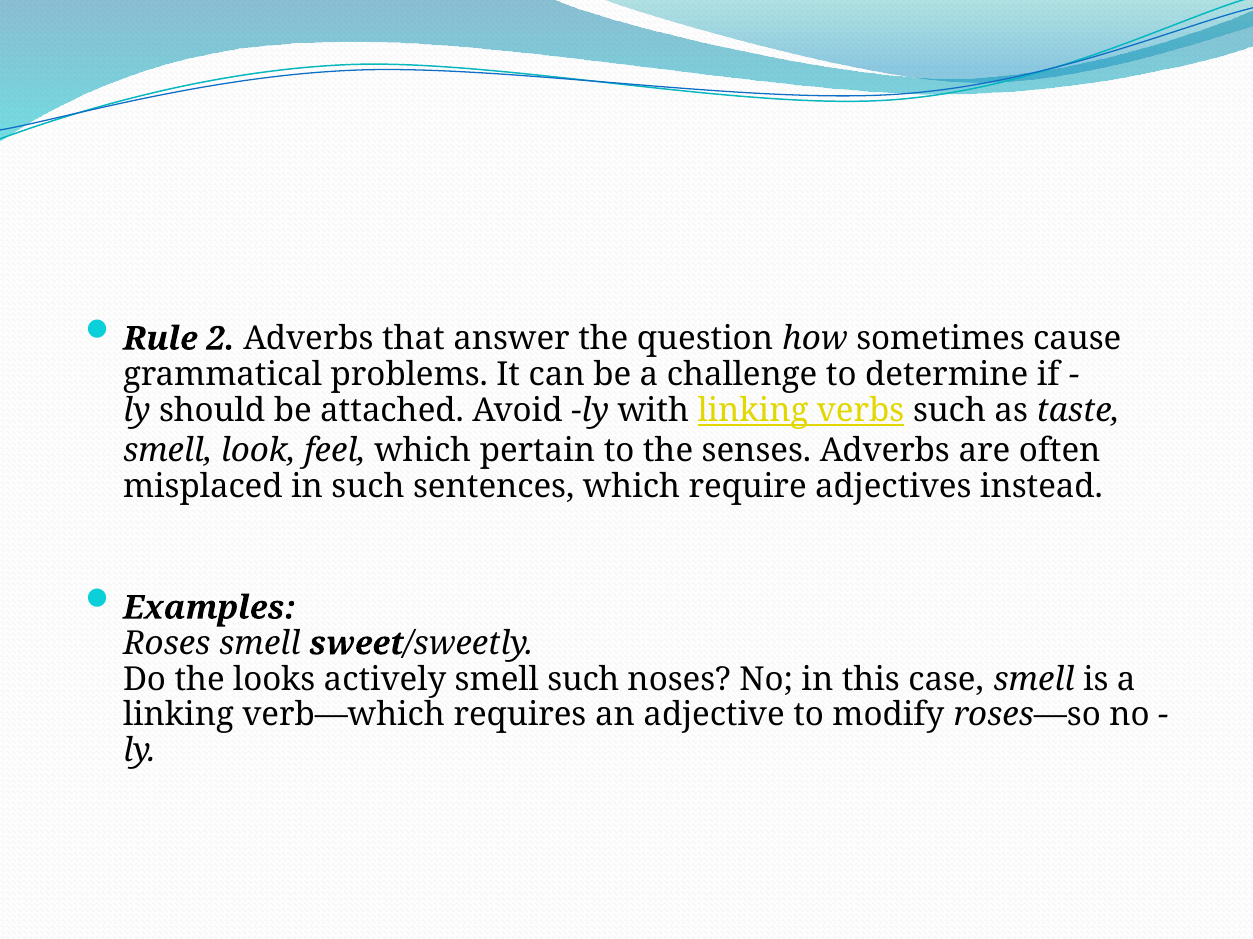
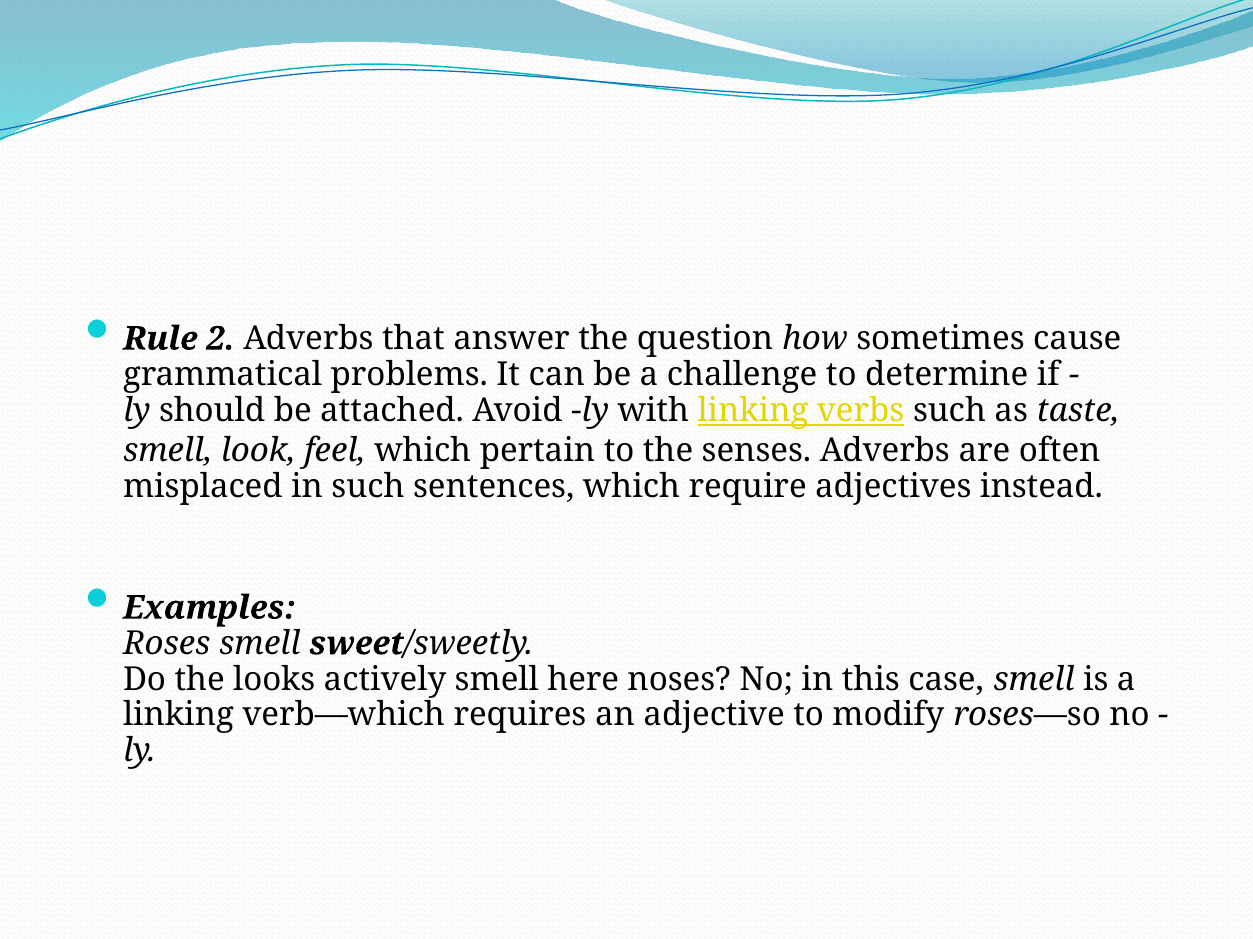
smell such: such -> here (583, 680)
